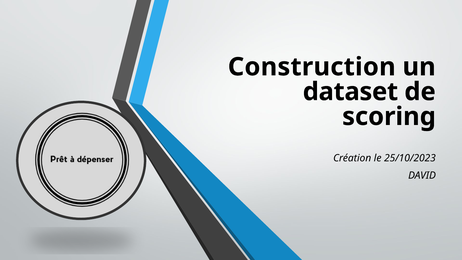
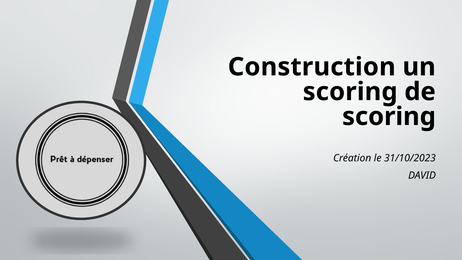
dataset: dataset -> scoring (350, 92)
25/10/2023: 25/10/2023 -> 31/10/2023 (410, 158)
